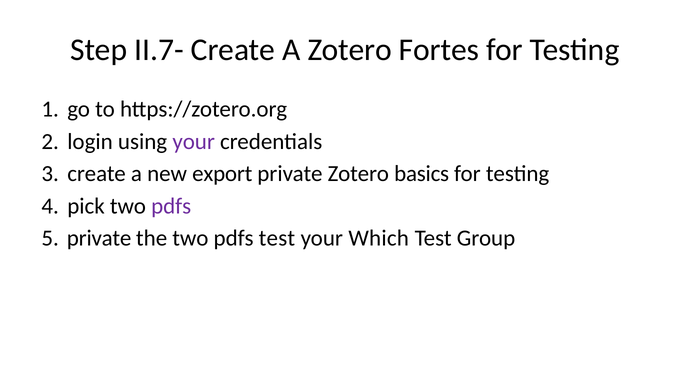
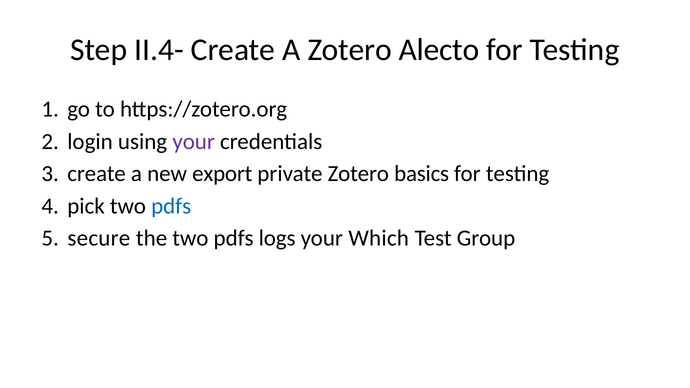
II.7-: II.7- -> II.4- (159, 50)
Fortes: Fortes -> Alecto (439, 50)
pdfs colour: purple -> blue (171, 206)
private: private -> secure (99, 238)
pdfs test: test -> logs (277, 238)
